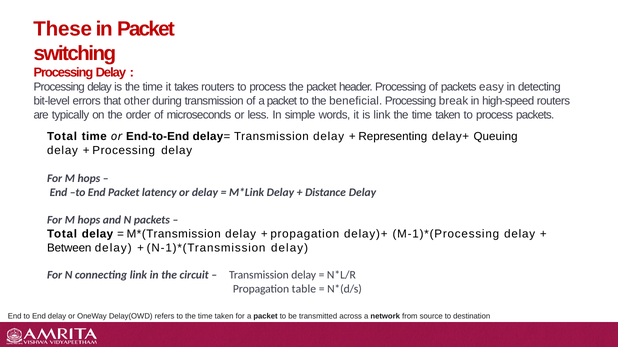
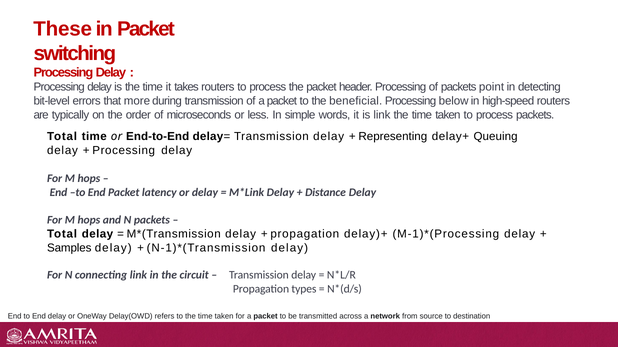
easy: easy -> point (492, 87)
other: other -> more (137, 101)
break: break -> below (454, 101)
Between: Between -> Samples (69, 248)
table: table -> types (304, 290)
